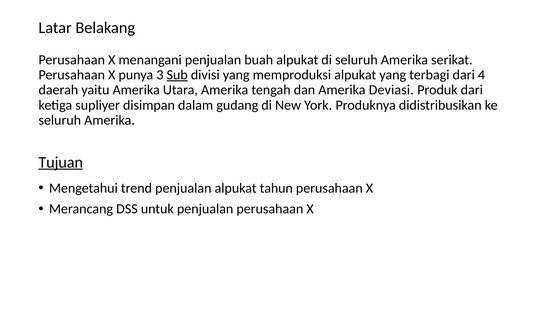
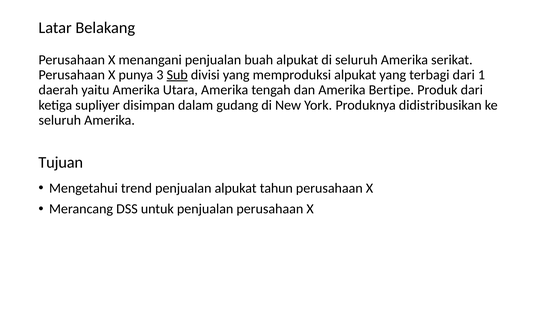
4: 4 -> 1 (482, 75)
Deviasi: Deviasi -> Bertipe (391, 90)
Tujuan underline: present -> none (61, 162)
